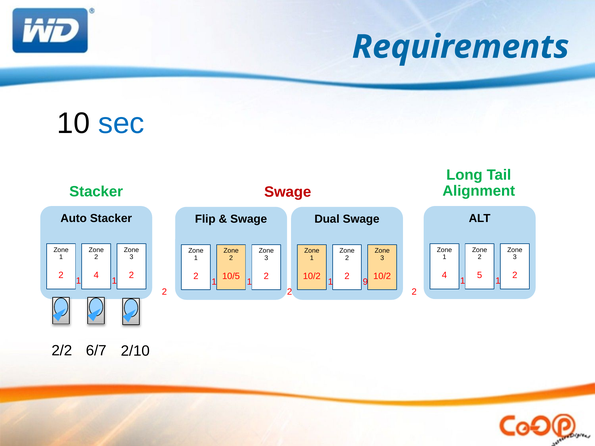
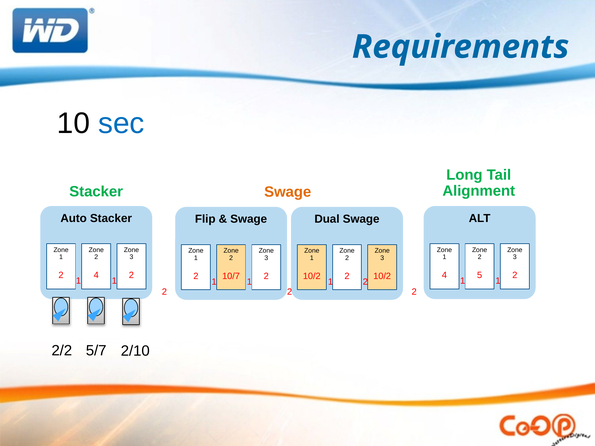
Swage colour: red -> orange (288, 192)
10/5: 10/5 -> 10/7 (231, 276)
9: 9 -> 2 (365, 282)
6/7: 6/7 -> 5/7 (96, 351)
